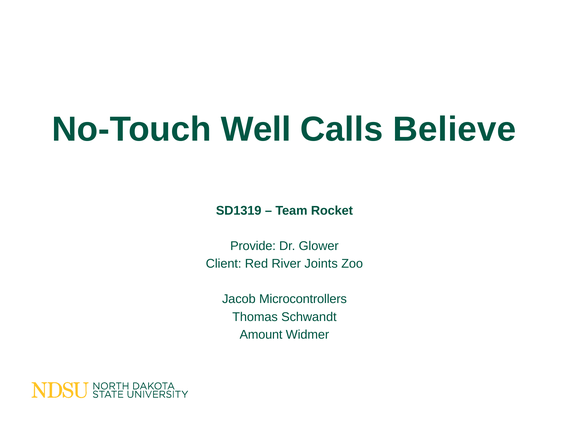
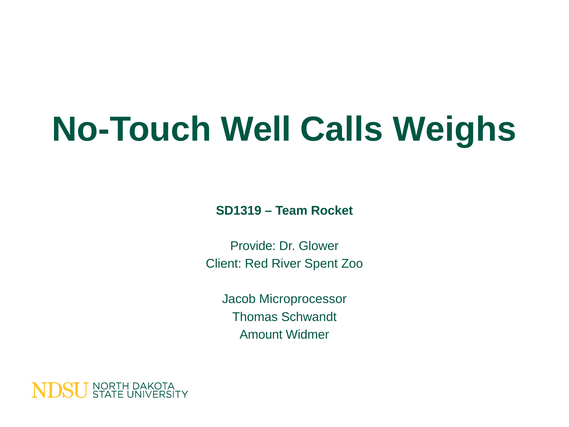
Believe: Believe -> Weighs (455, 129)
Joints: Joints -> Spent (321, 264)
Microcontrollers: Microcontrollers -> Microprocessor (303, 299)
